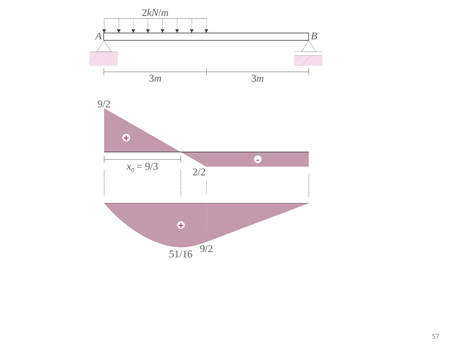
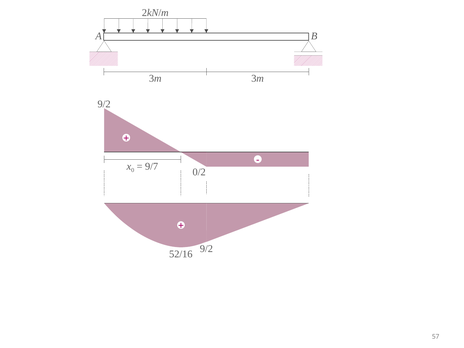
9/3: 9/3 -> 9/7 (152, 166)
2/2: 2/2 -> 0/2 (199, 172)
51/16: 51/16 -> 52/16 (181, 254)
